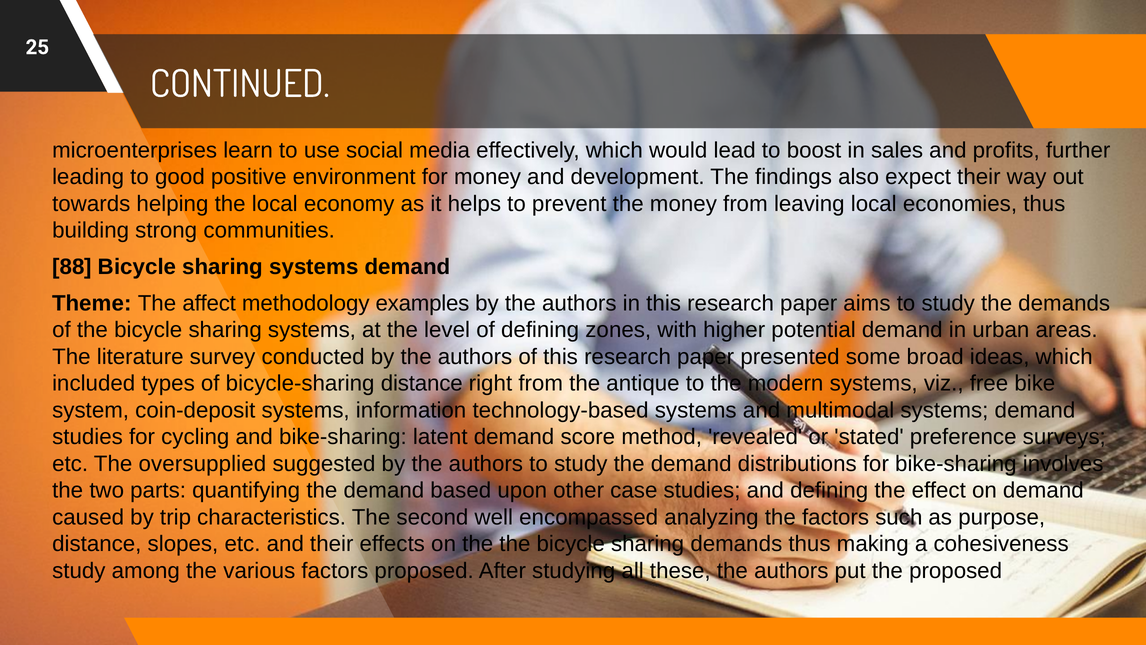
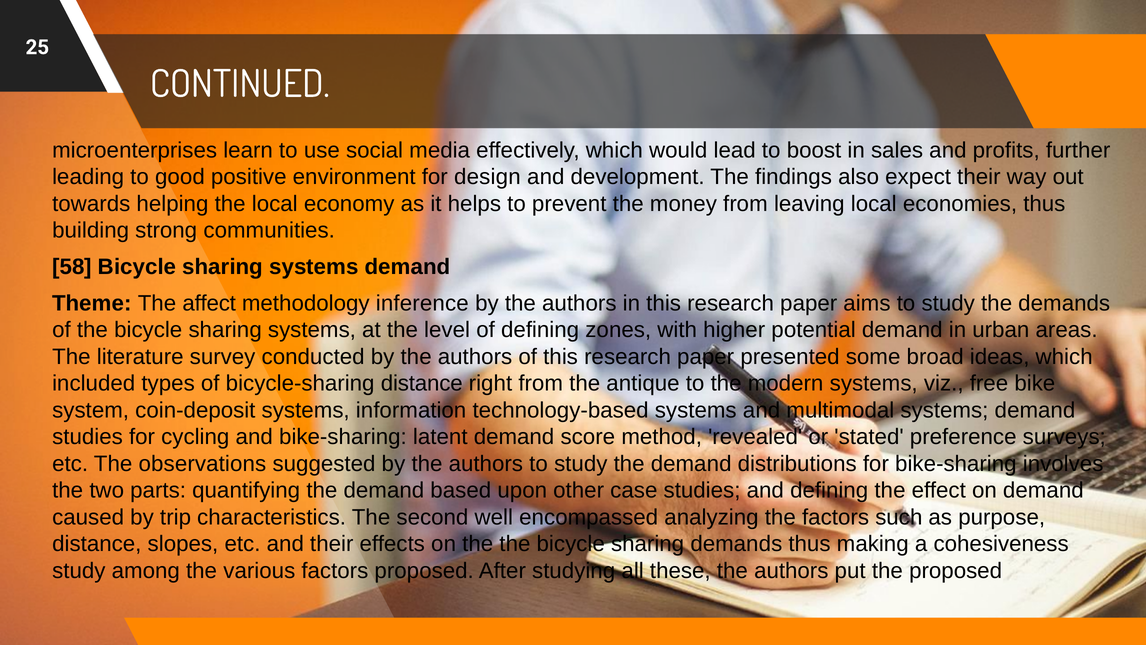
for money: money -> design (487, 177)
88: 88 -> 58 (72, 267)
examples: examples -> inference (422, 303)
oversupplied: oversupplied -> observations (202, 464)
